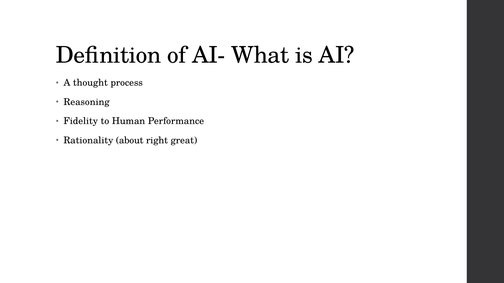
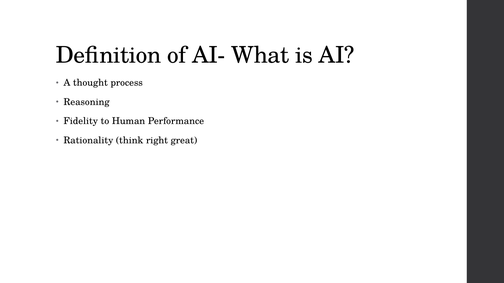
about: about -> think (130, 141)
